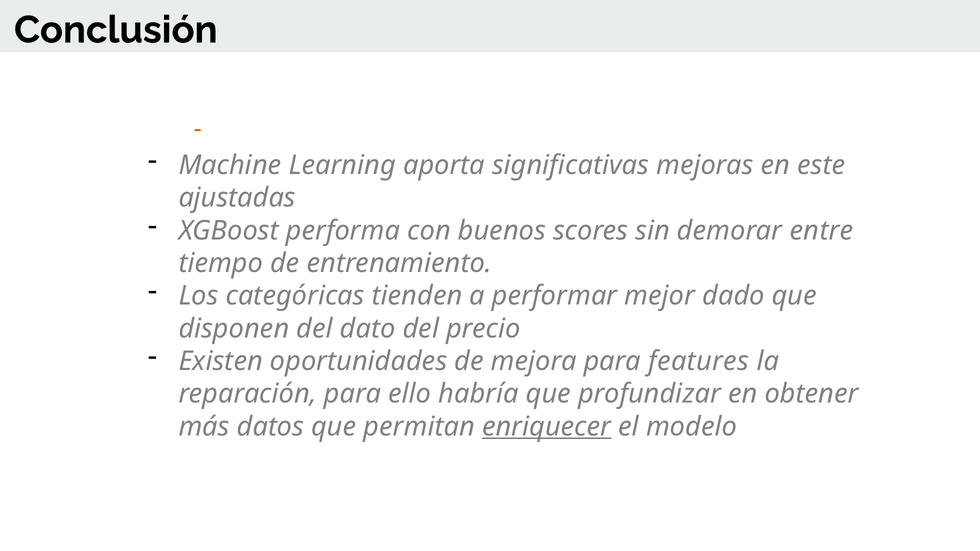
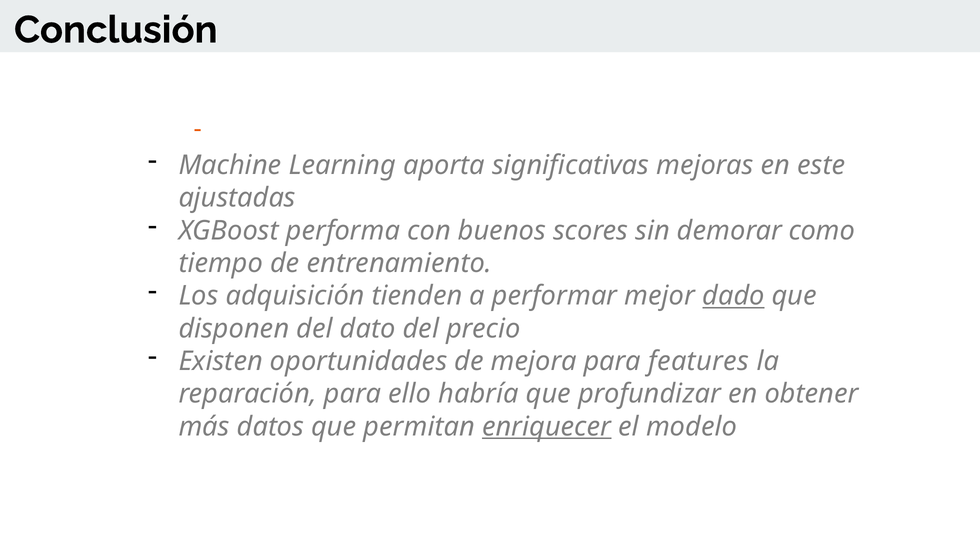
entre: entre -> como (822, 231)
categóricas: categóricas -> adquisición (295, 296)
dado underline: none -> present (733, 296)
